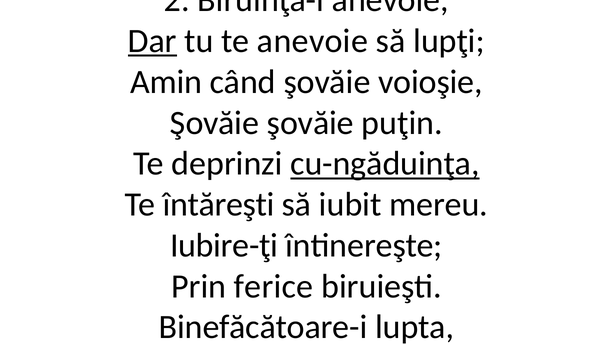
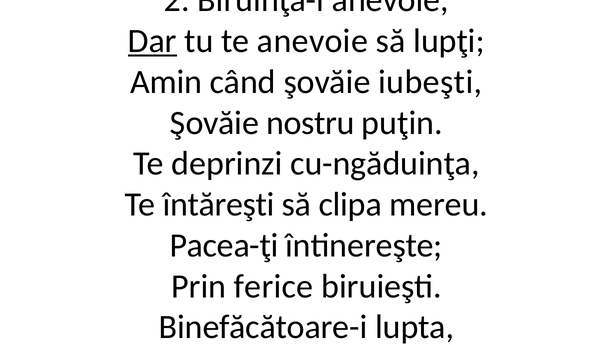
voioşie: voioşie -> iubeşti (430, 82)
Şovăie şovăie: şovăie -> nostru (310, 123)
cu-ngăduinţa underline: present -> none (385, 164)
iubit: iubit -> clipa (350, 204)
Iubire-ţi: Iubire-ţi -> Pacea-ţi (224, 245)
